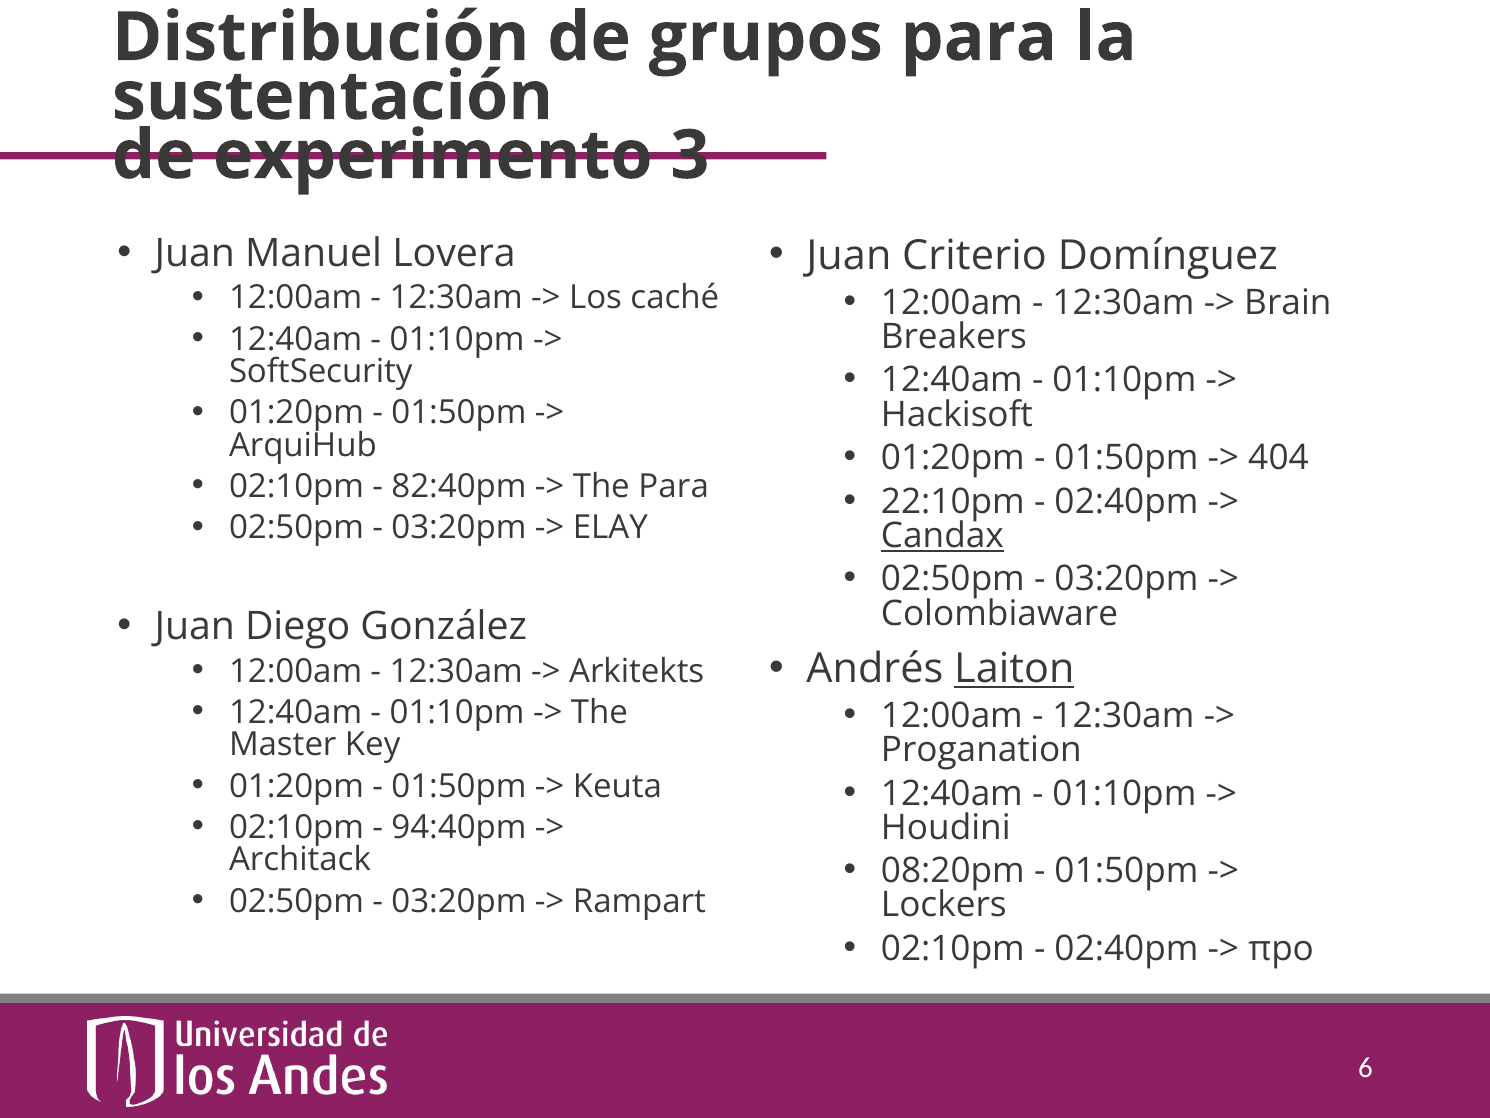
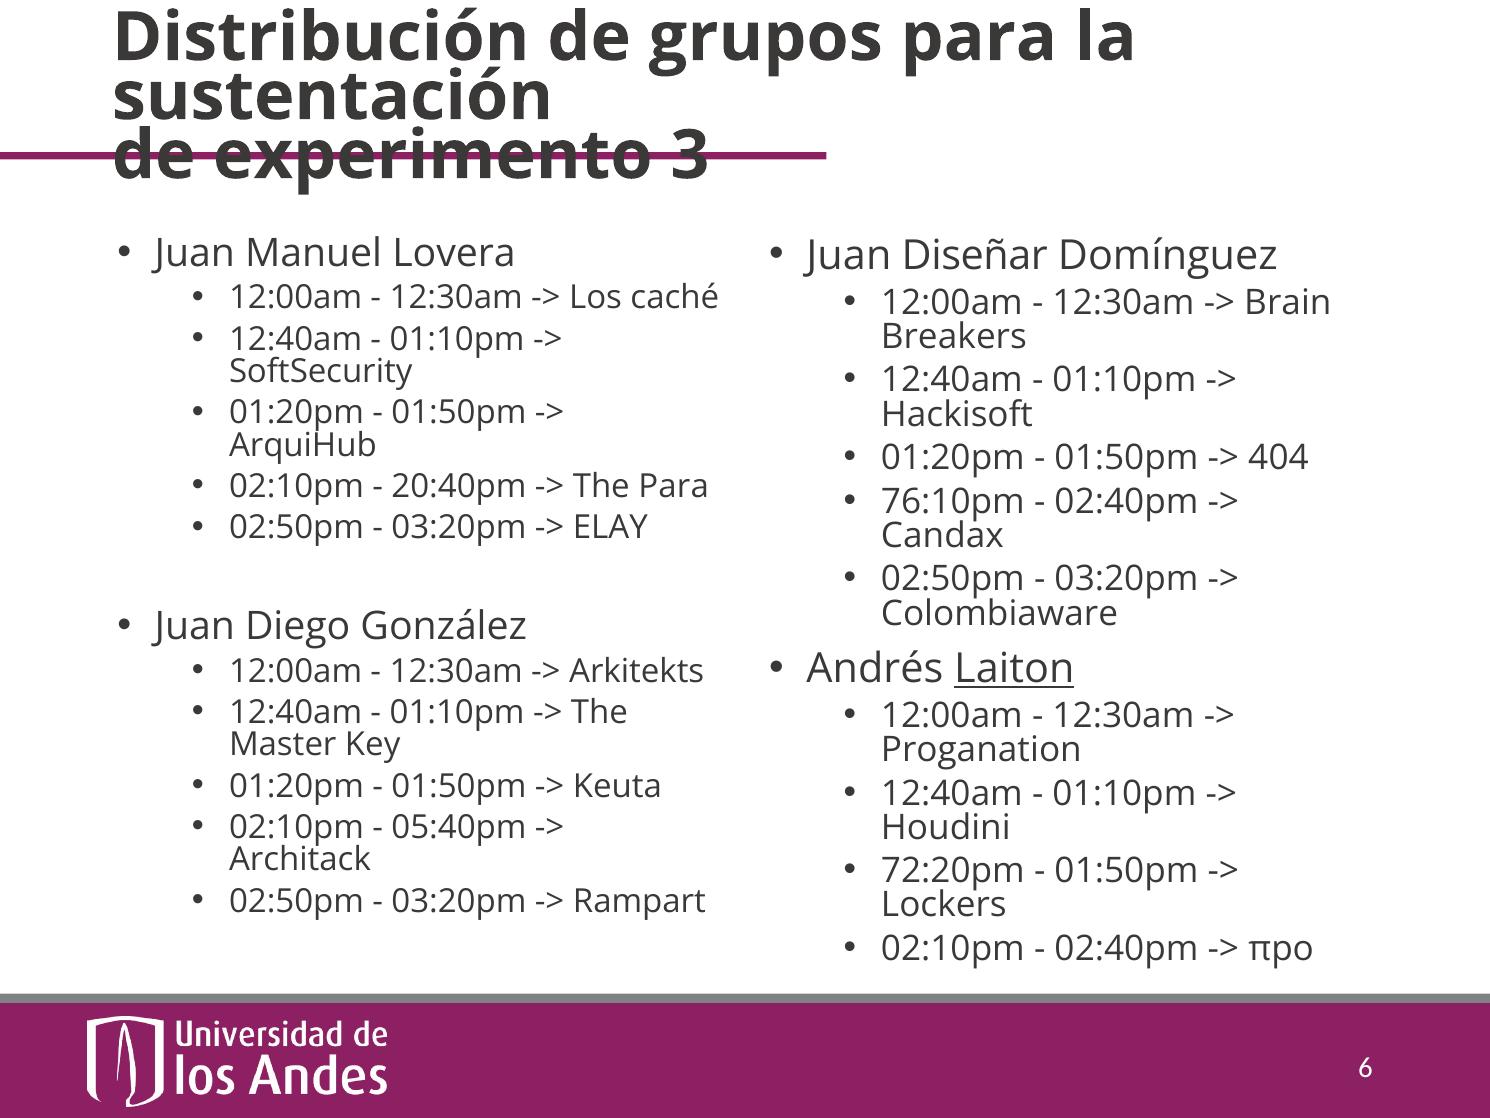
Criterio: Criterio -> Diseñar (975, 256)
82:40pm: 82:40pm -> 20:40pm (459, 486)
22:10pm: 22:10pm -> 76:10pm (953, 501)
Candax underline: present -> none (942, 535)
94:40pm: 94:40pm -> 05:40pm (459, 827)
08:20pm: 08:20pm -> 72:20pm (953, 871)
